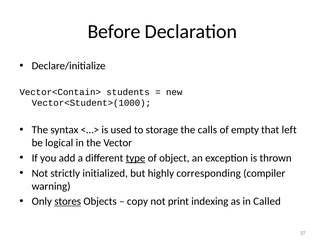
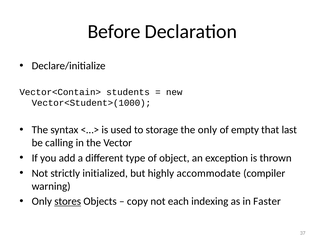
the calls: calls -> only (207, 130)
left: left -> last (289, 130)
logical: logical -> calling (59, 143)
type underline: present -> none (136, 158)
corresponding: corresponding -> accommodate (209, 173)
print: print -> each (178, 201)
Called: Called -> Faster (267, 201)
